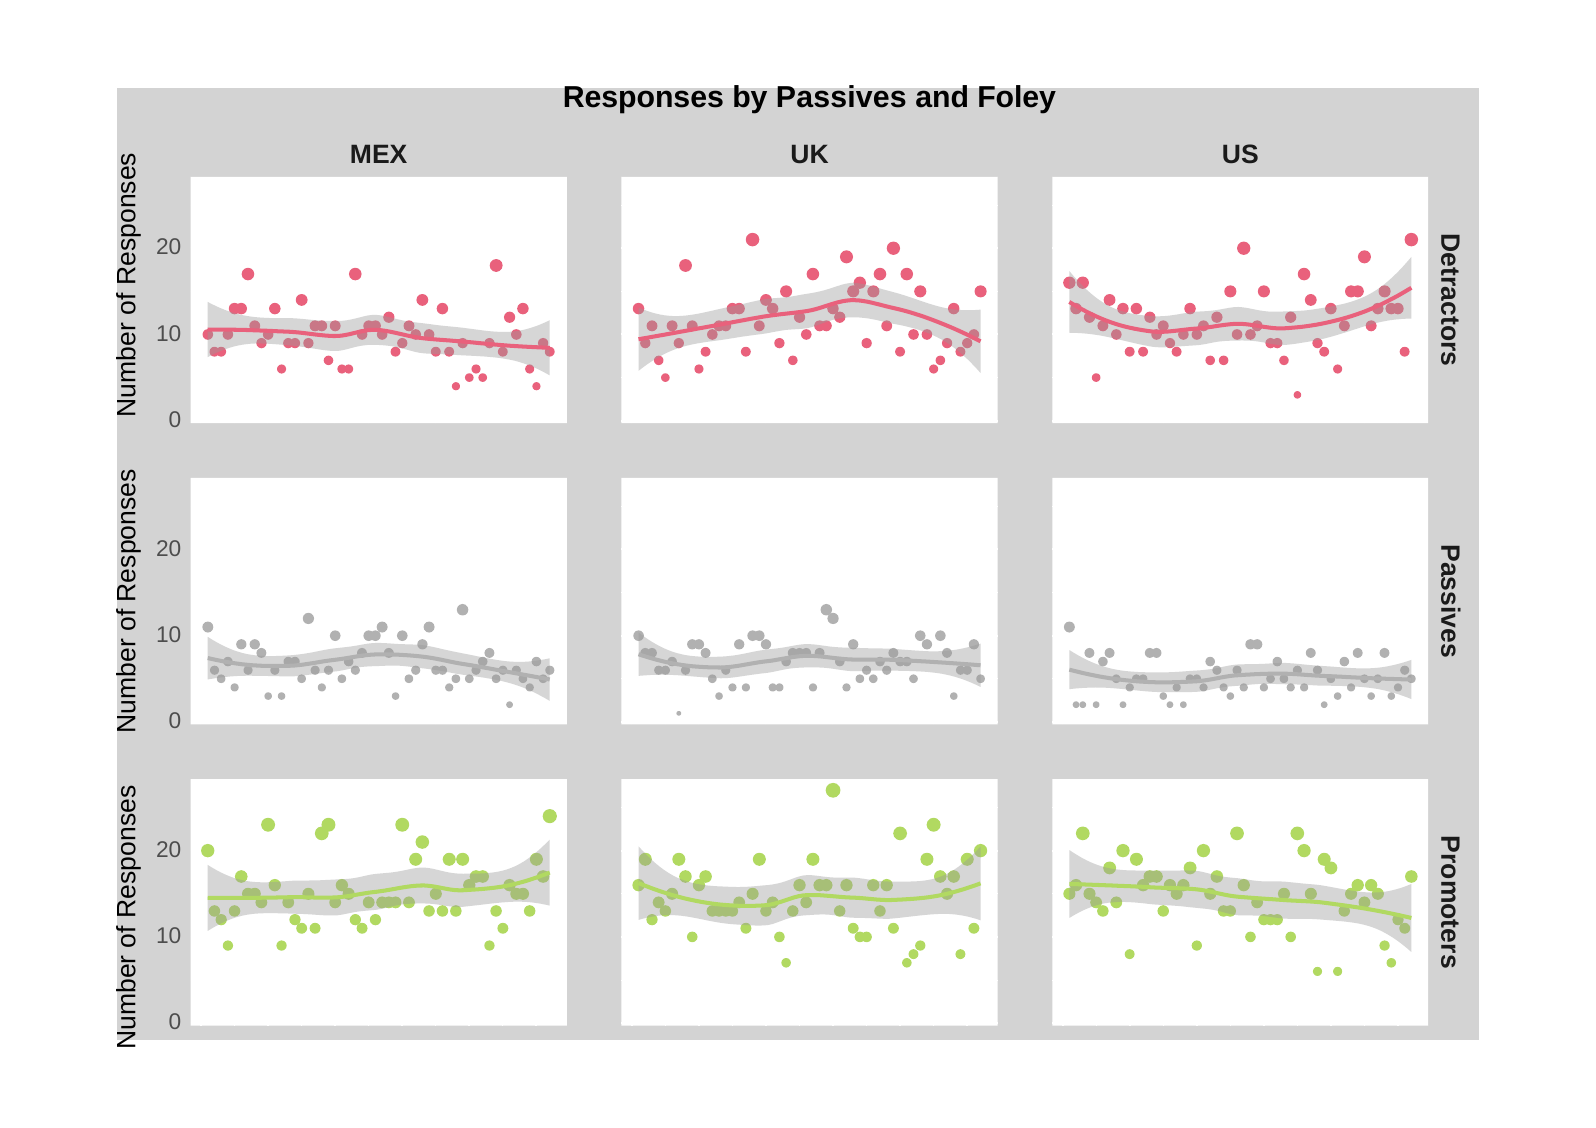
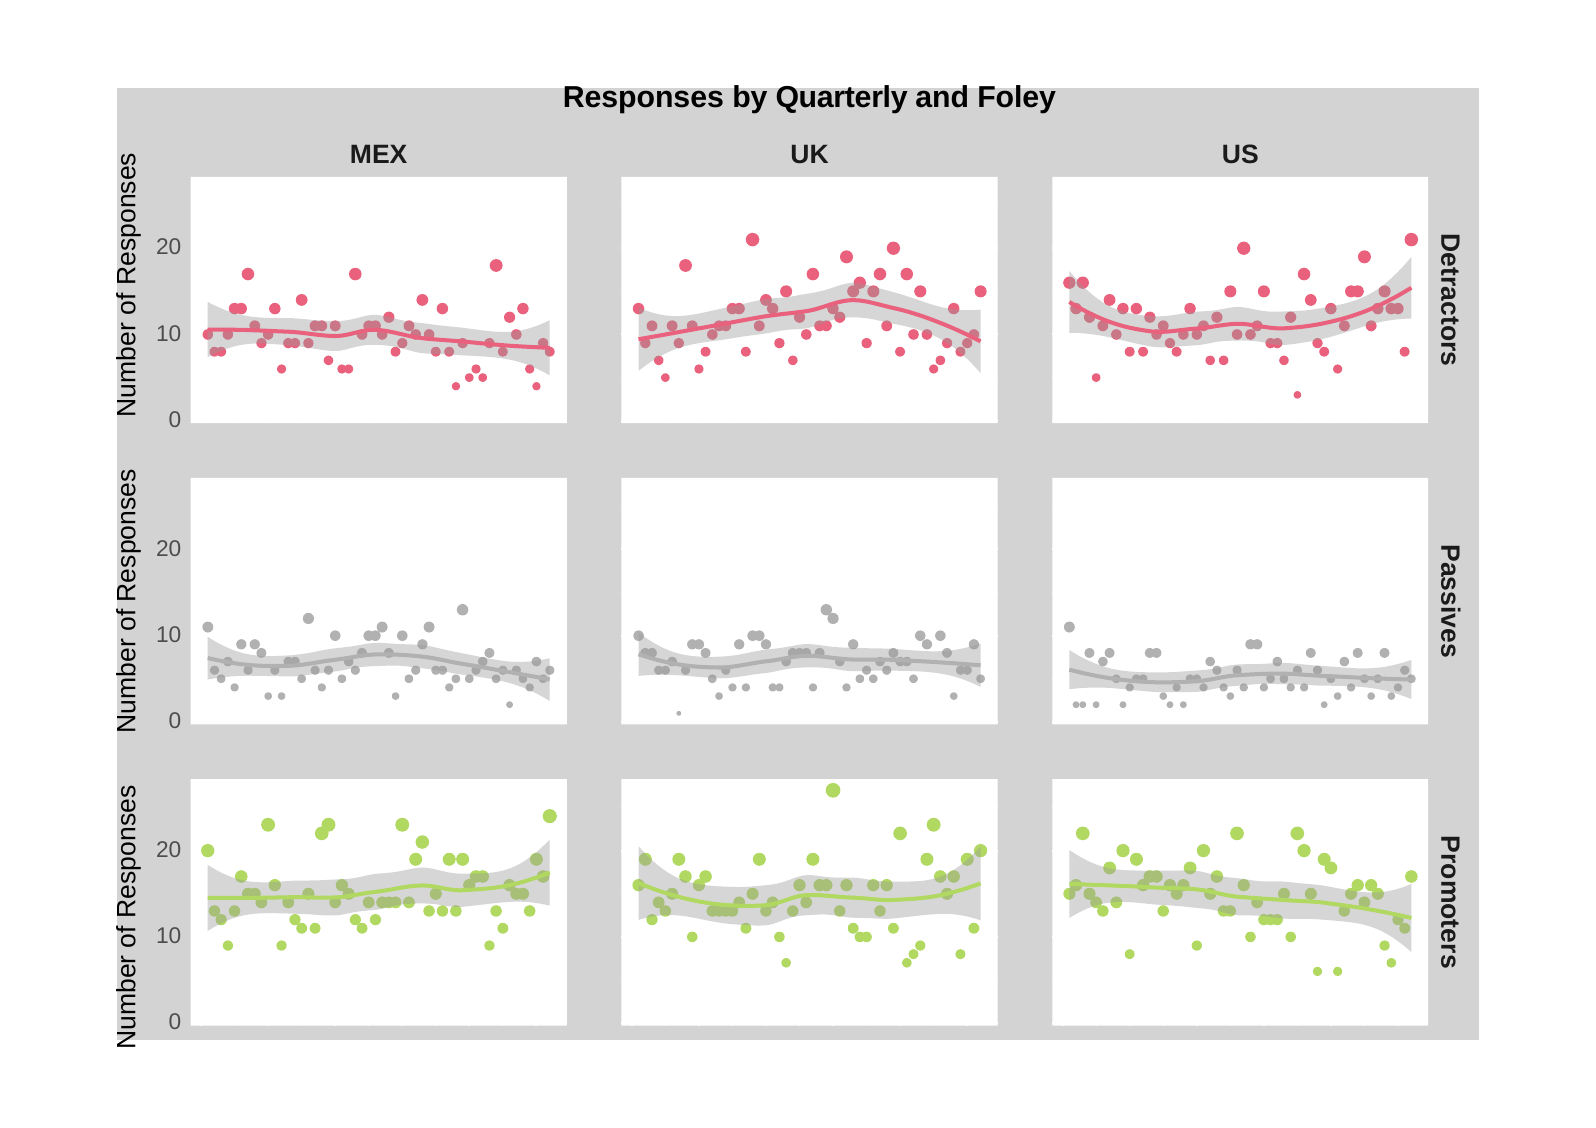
Passives: Passives -> Quarterly (842, 97)
